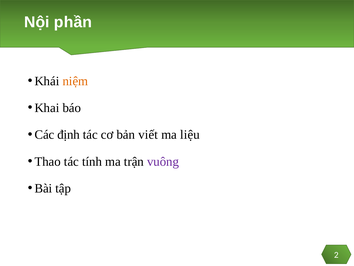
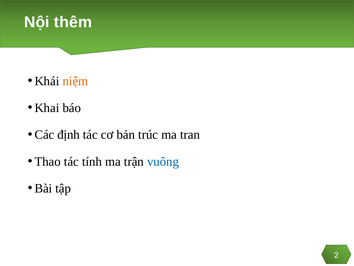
phần: phần -> thêm (73, 22)
viết: viết -> trúc (148, 134)
liệu: liệu -> tran (190, 134)
vuông colour: purple -> blue (163, 161)
